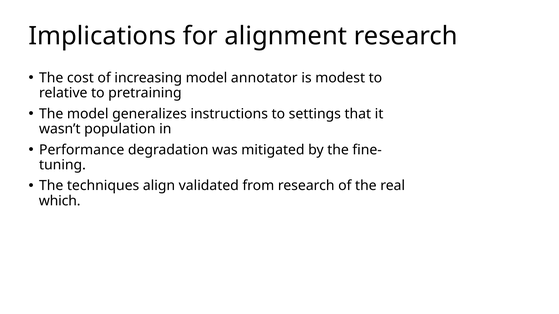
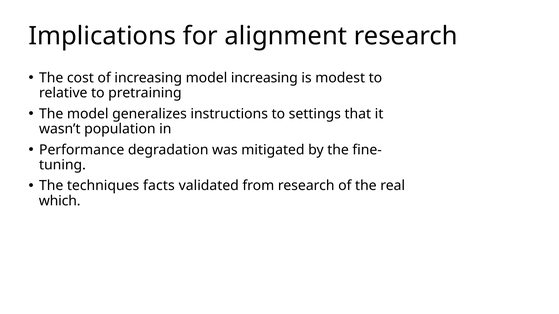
model annotator: annotator -> increasing (264, 78)
align: align -> facts (159, 186)
